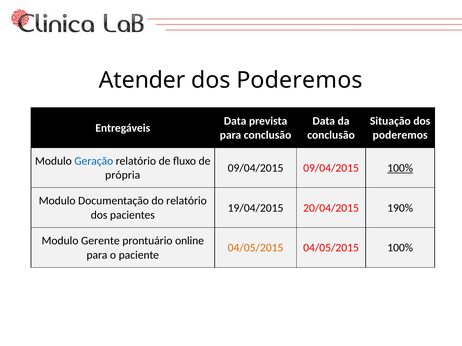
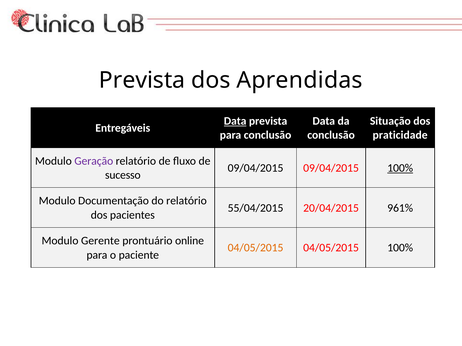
Atender: Atender -> Prevista (142, 80)
Poderemos: Poderemos -> Aprendidas (300, 80)
Data underline: none -> present (235, 121)
poderemos: poderemos -> praticidade (400, 135)
Geração colour: blue -> purple (94, 161)
própria: própria -> sucesso (123, 175)
19/04/2015: 19/04/2015 -> 55/04/2015 (256, 208)
190%: 190% -> 961% (400, 208)
